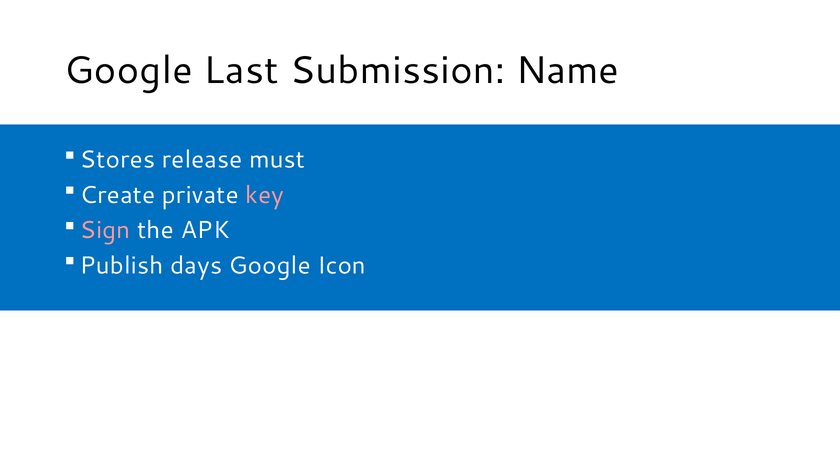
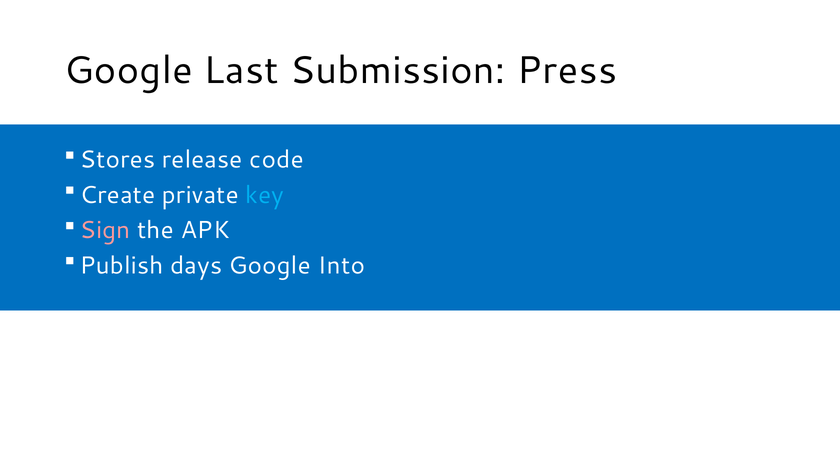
Name: Name -> Press (567, 71)
must: must -> code (277, 160)
key colour: pink -> light blue (265, 195)
Icon: Icon -> Into (341, 265)
